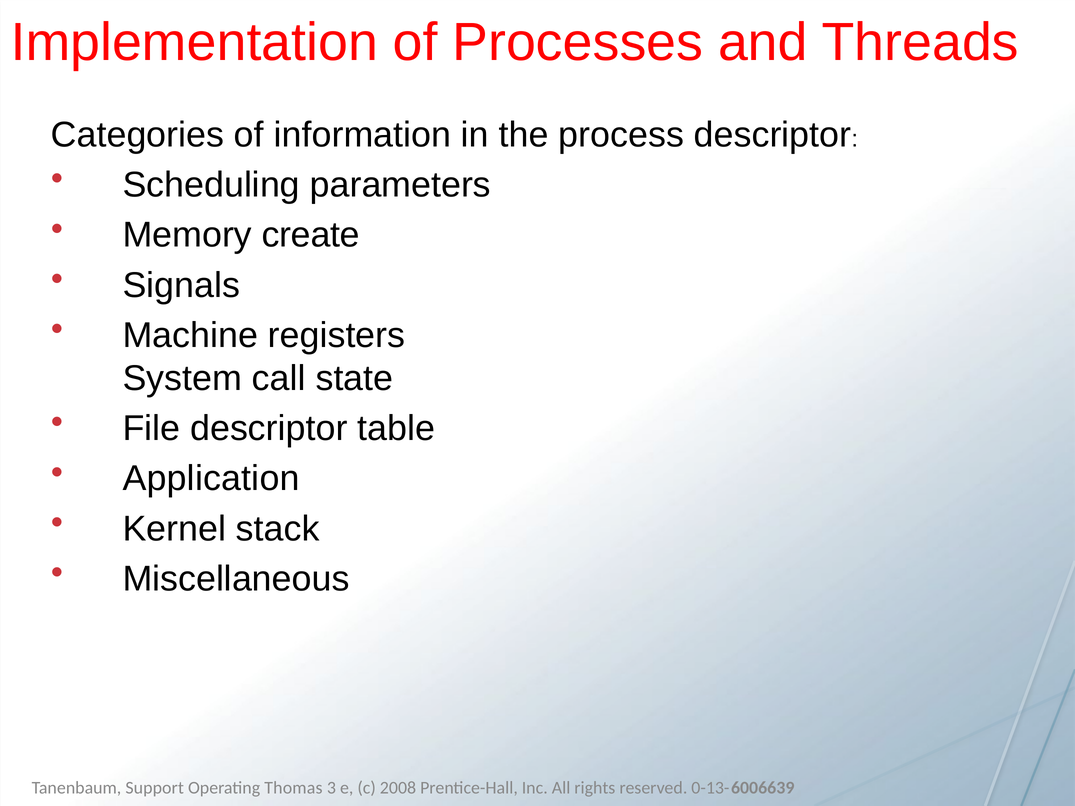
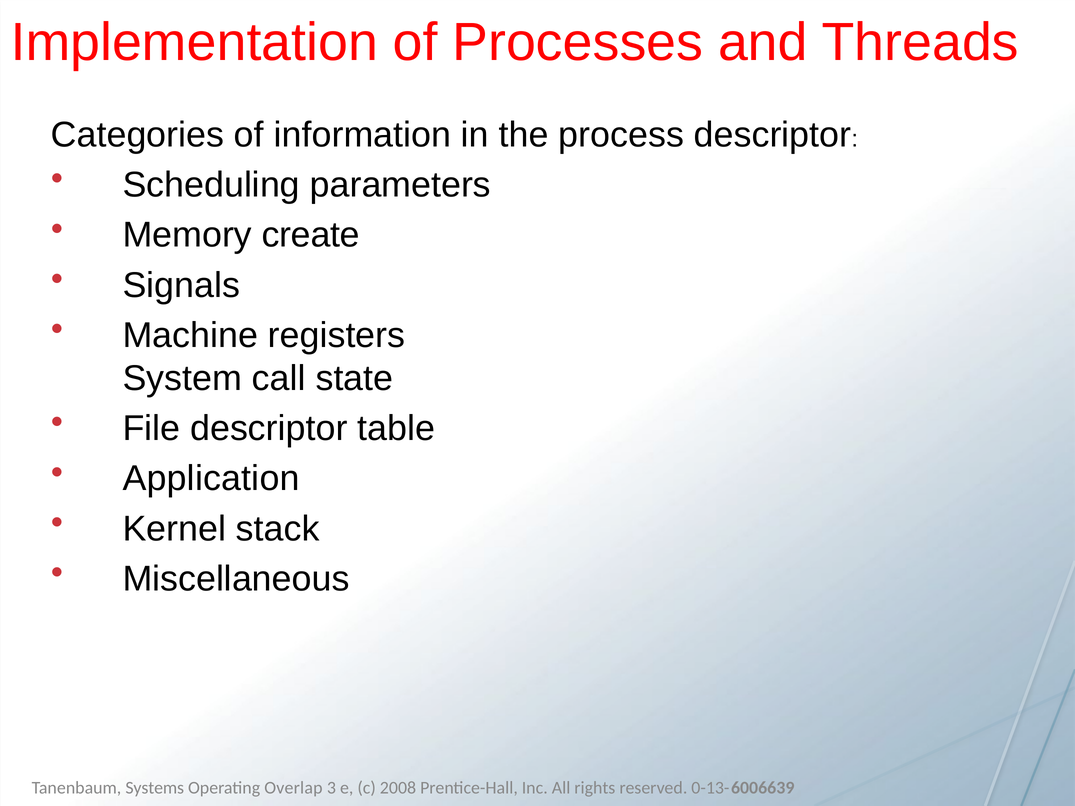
Support: Support -> Systems (155, 788)
Thomas: Thomas -> Overlap (293, 788)
